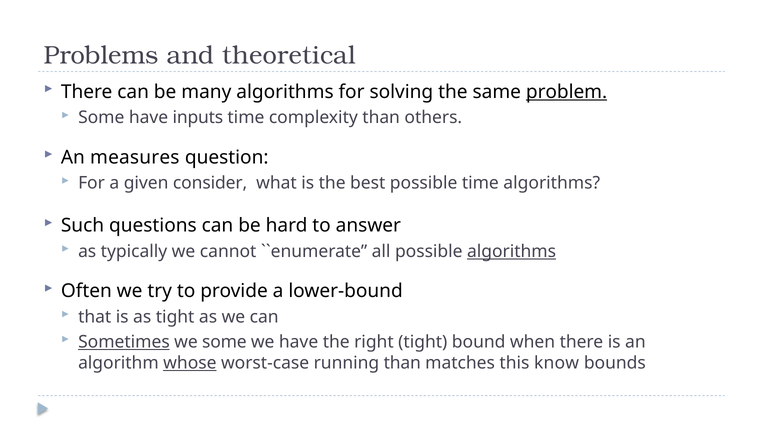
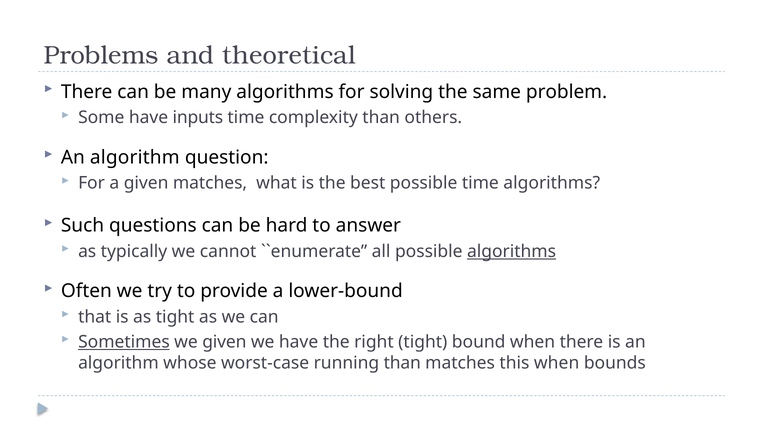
problem underline: present -> none (567, 92)
measures: measures -> algorithm (135, 157)
given consider: consider -> matches (210, 183)
we some: some -> given (224, 342)
whose underline: present -> none (190, 363)
this know: know -> when (557, 363)
